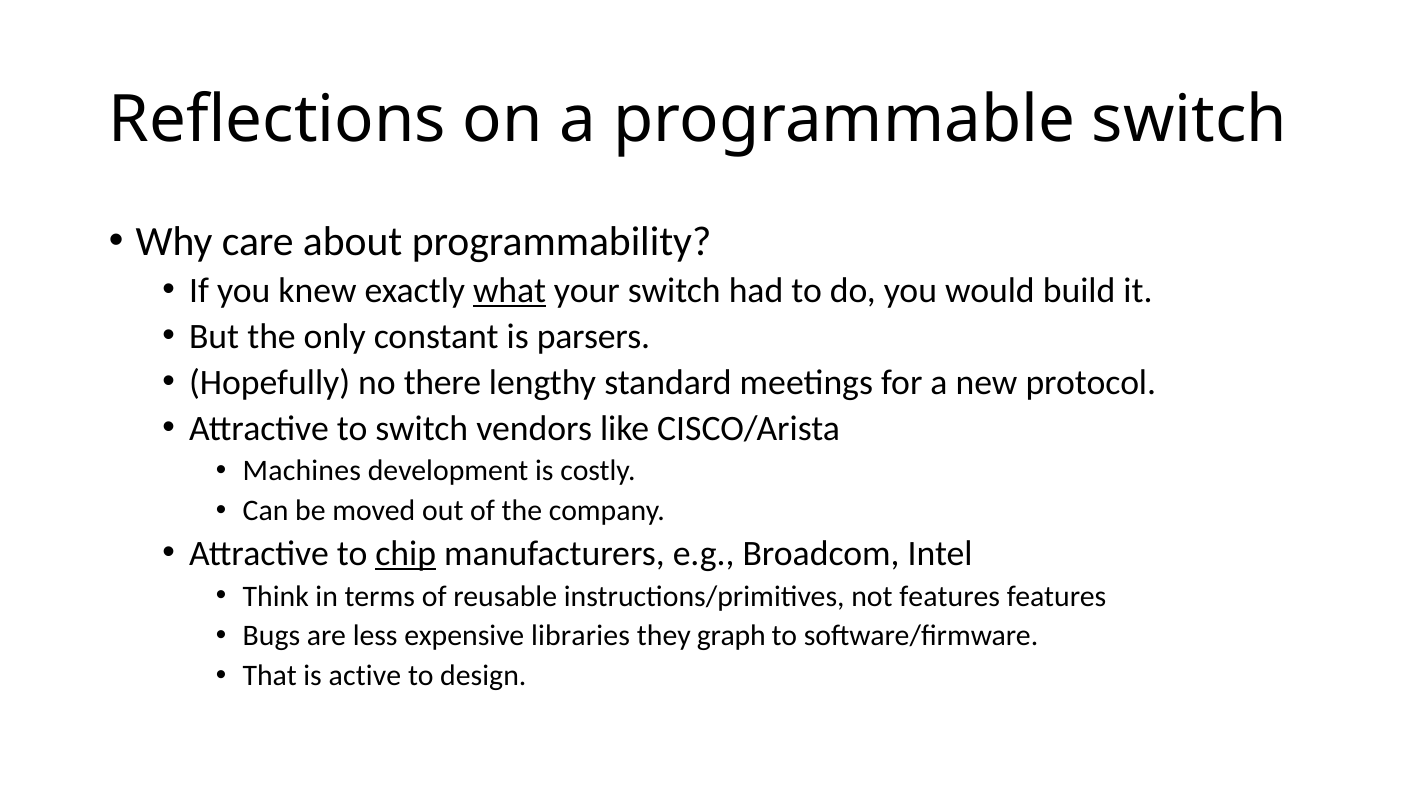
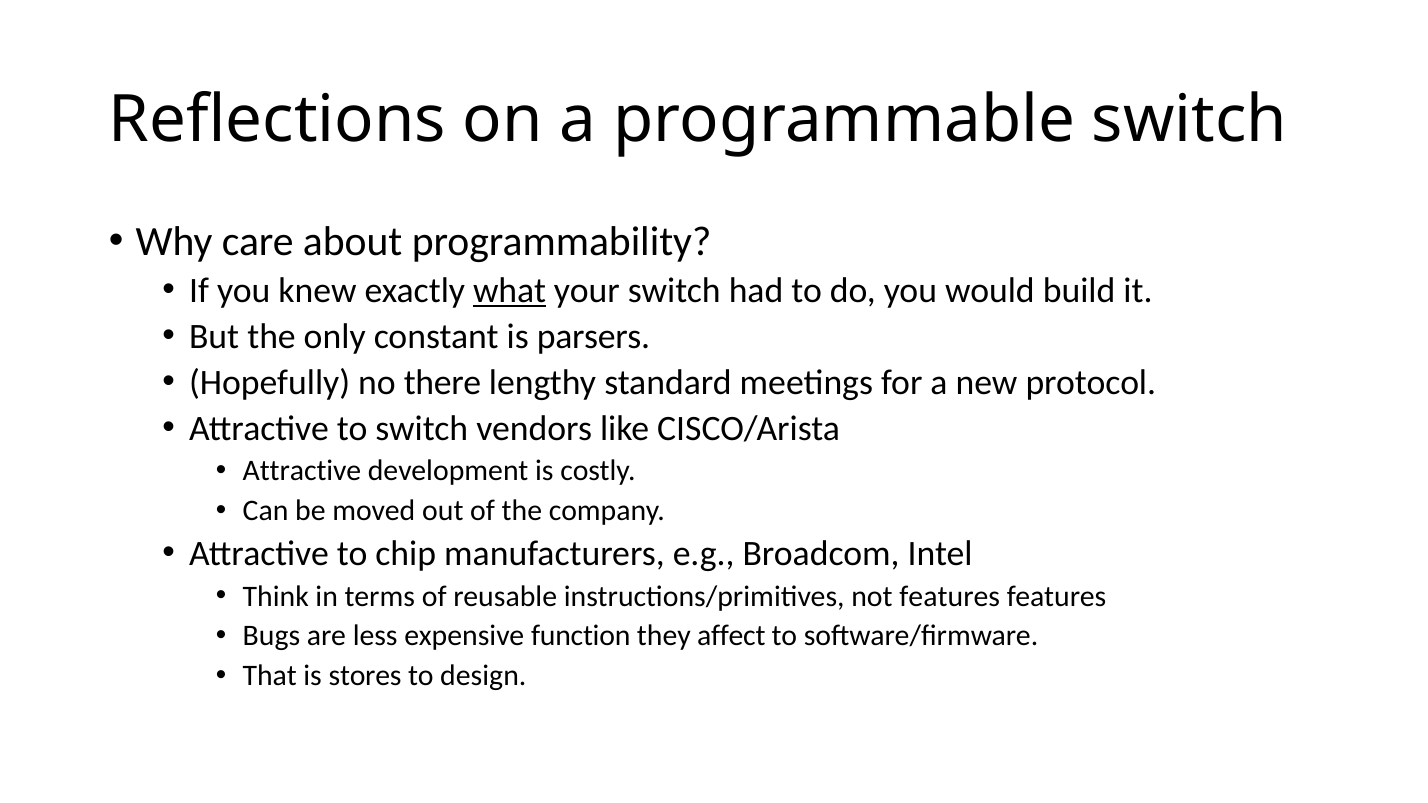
Machines: Machines -> Attractive (302, 471)
chip underline: present -> none (406, 554)
libraries: libraries -> function (581, 636)
graph: graph -> affect (731, 636)
active: active -> stores (365, 676)
